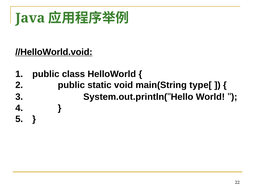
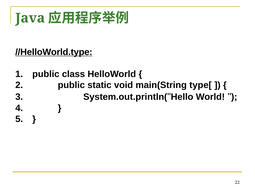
//HelloWorld.void: //HelloWorld.void -> //HelloWorld.type (54, 52)
